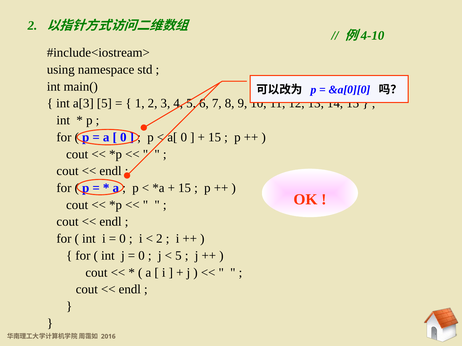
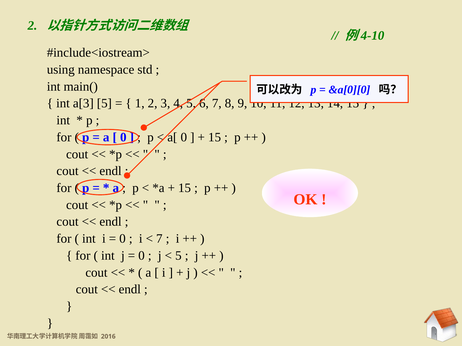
2: 2 -> 7 (159, 239)
